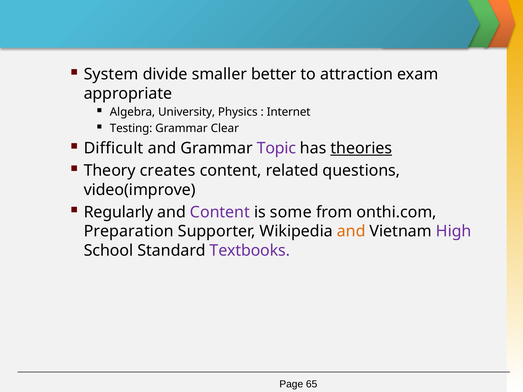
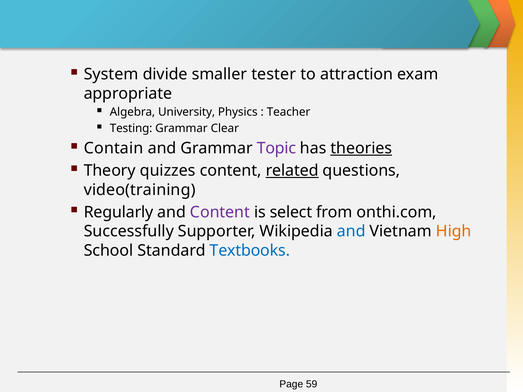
better: better -> tester (274, 74)
Internet: Internet -> Teacher (289, 112)
Difficult: Difficult -> Contain (114, 148)
creates: creates -> quizzes (168, 171)
related underline: none -> present (292, 171)
video(improve: video(improve -> video(training (140, 190)
some: some -> select (291, 212)
Preparation: Preparation -> Successfully (129, 231)
and colour: orange -> blue (351, 231)
High colour: purple -> orange (454, 231)
Textbooks colour: purple -> blue (250, 251)
65: 65 -> 59 (312, 384)
